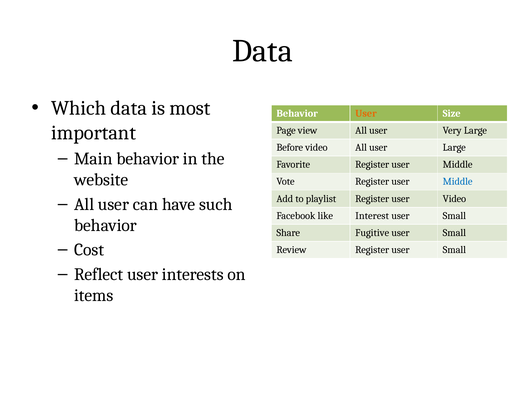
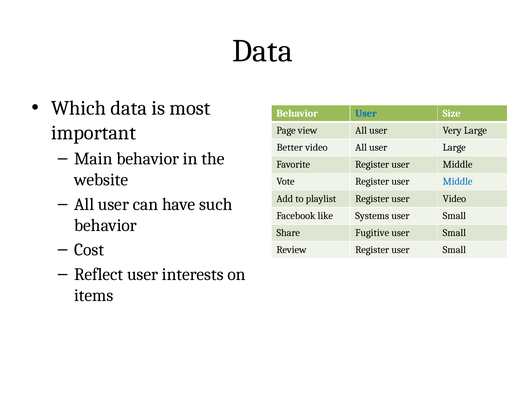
User colour: orange -> blue (366, 113)
Before: Before -> Better (290, 147)
Interest: Interest -> Systems (372, 216)
